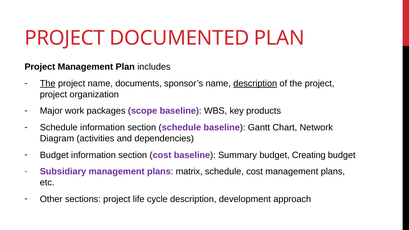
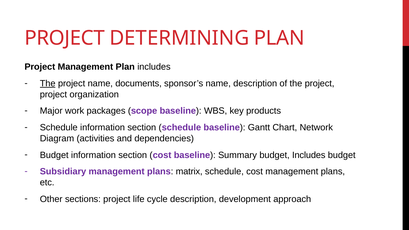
DOCUMENTED: DOCUMENTED -> DETERMINING (179, 38)
description underline: present -> none (255, 84)
budget Creating: Creating -> Includes (309, 155)
